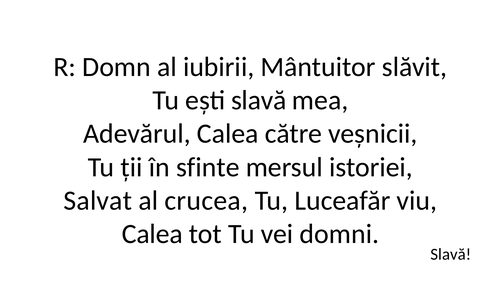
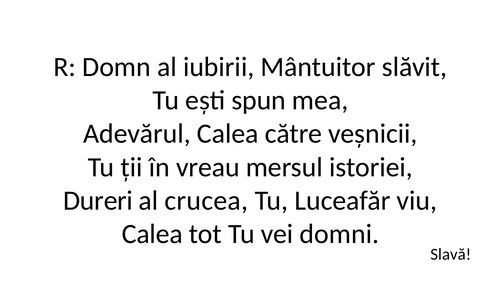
ești slavă: slavă -> spun (259, 100)
sfinte: sfinte -> vreau (208, 167)
Salvat: Salvat -> Dureri (98, 200)
